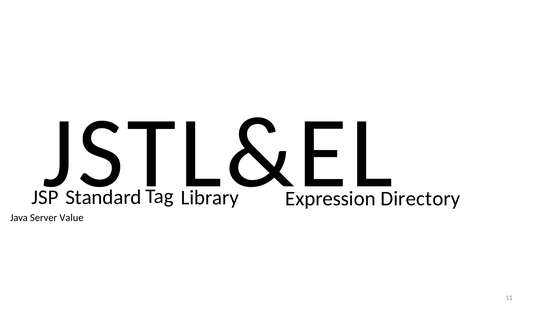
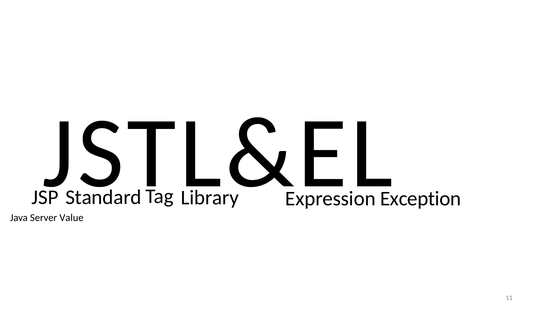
Directory: Directory -> Exception (421, 199)
